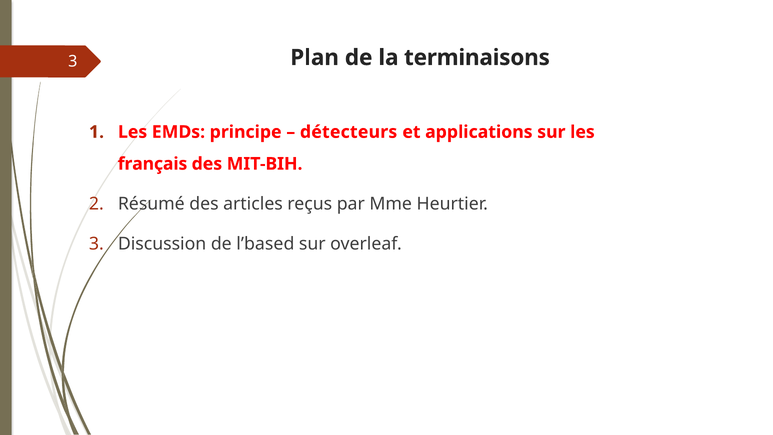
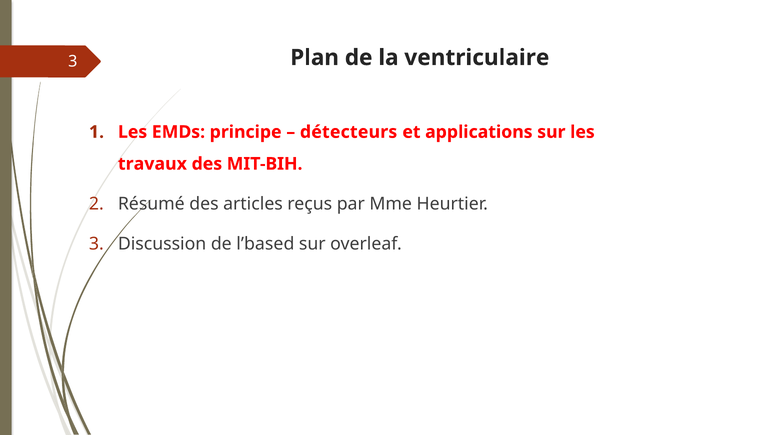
terminaisons: terminaisons -> ventriculaire (477, 58)
français: français -> travaux (152, 164)
